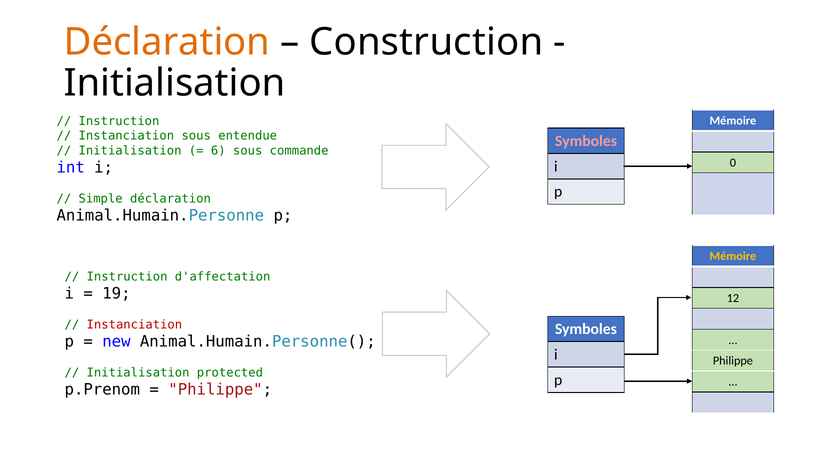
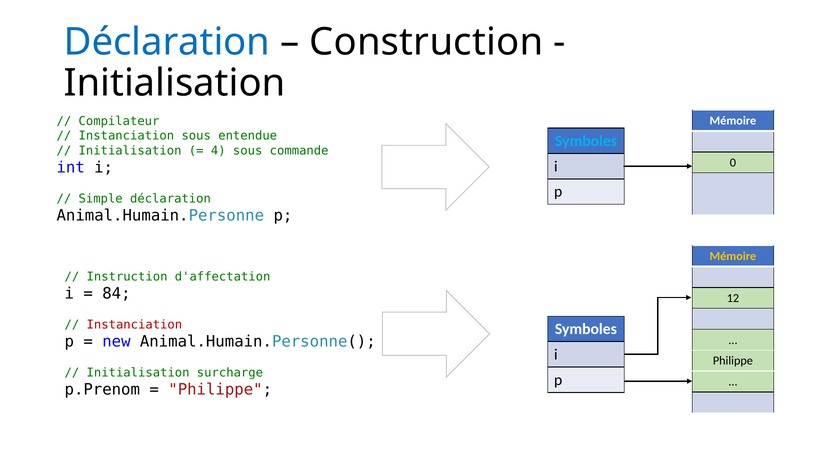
Déclaration colour: orange -> blue (167, 42)
Instruction: Instruction -> Compilateur (119, 121)
Symboles colour: pink -> light blue (586, 141)
6: 6 -> 4 (218, 151)
19: 19 -> 84 (116, 294)
protected: protected -> surcharge (230, 373)
